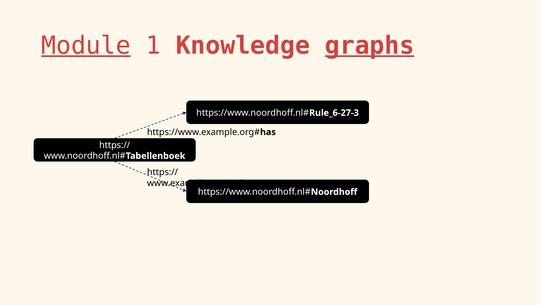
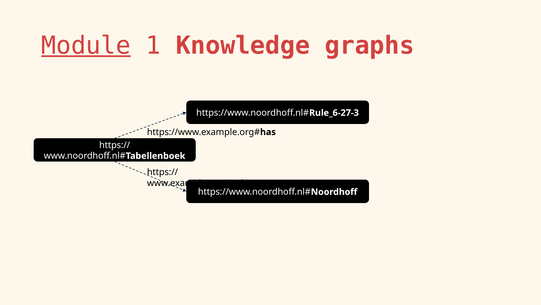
graphs underline: present -> none (370, 45)
